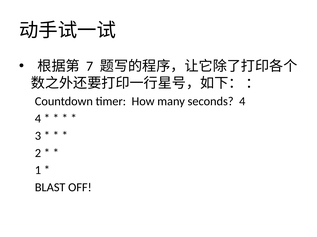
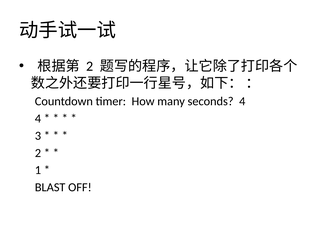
7: 7 -> 2 (90, 67)
